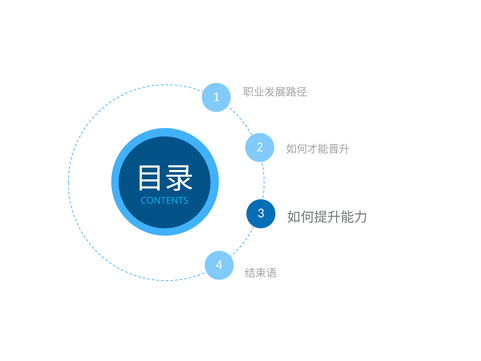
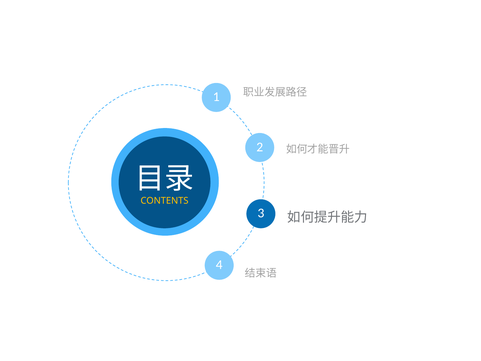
CONTENTS colour: light blue -> yellow (165, 201)
